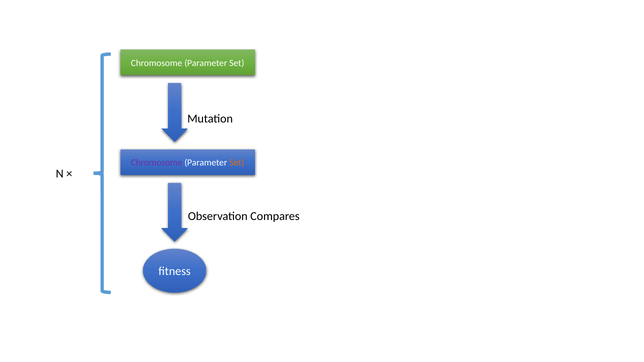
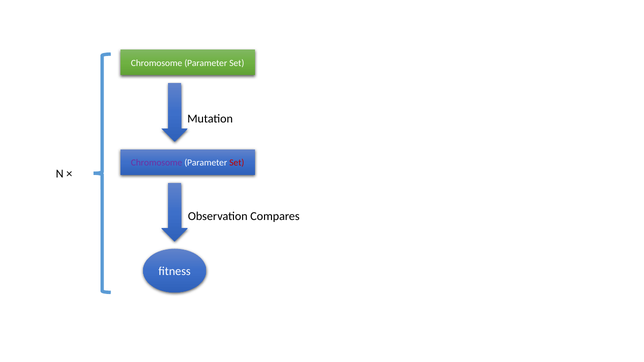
Set colour: orange -> red (237, 163)
